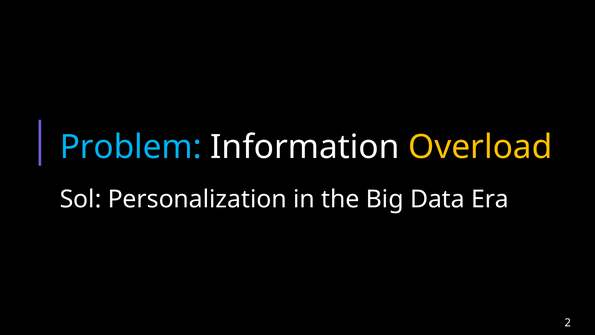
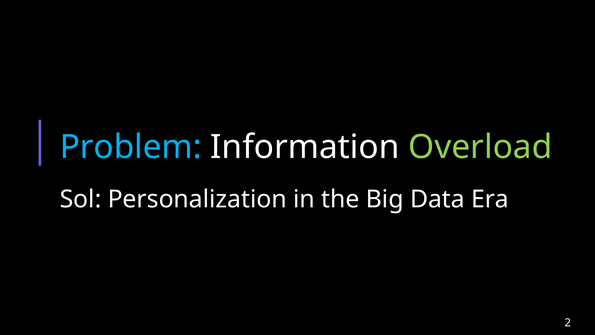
Overload colour: yellow -> light green (480, 147)
